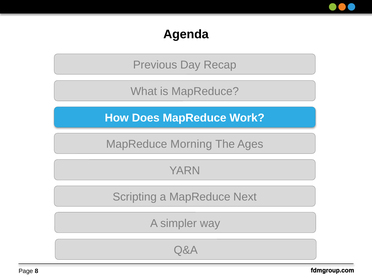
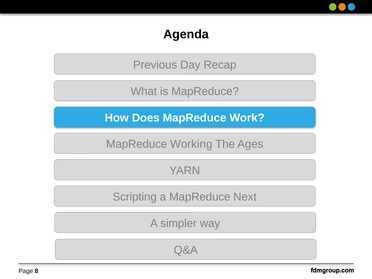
Morning: Morning -> Working (191, 144)
